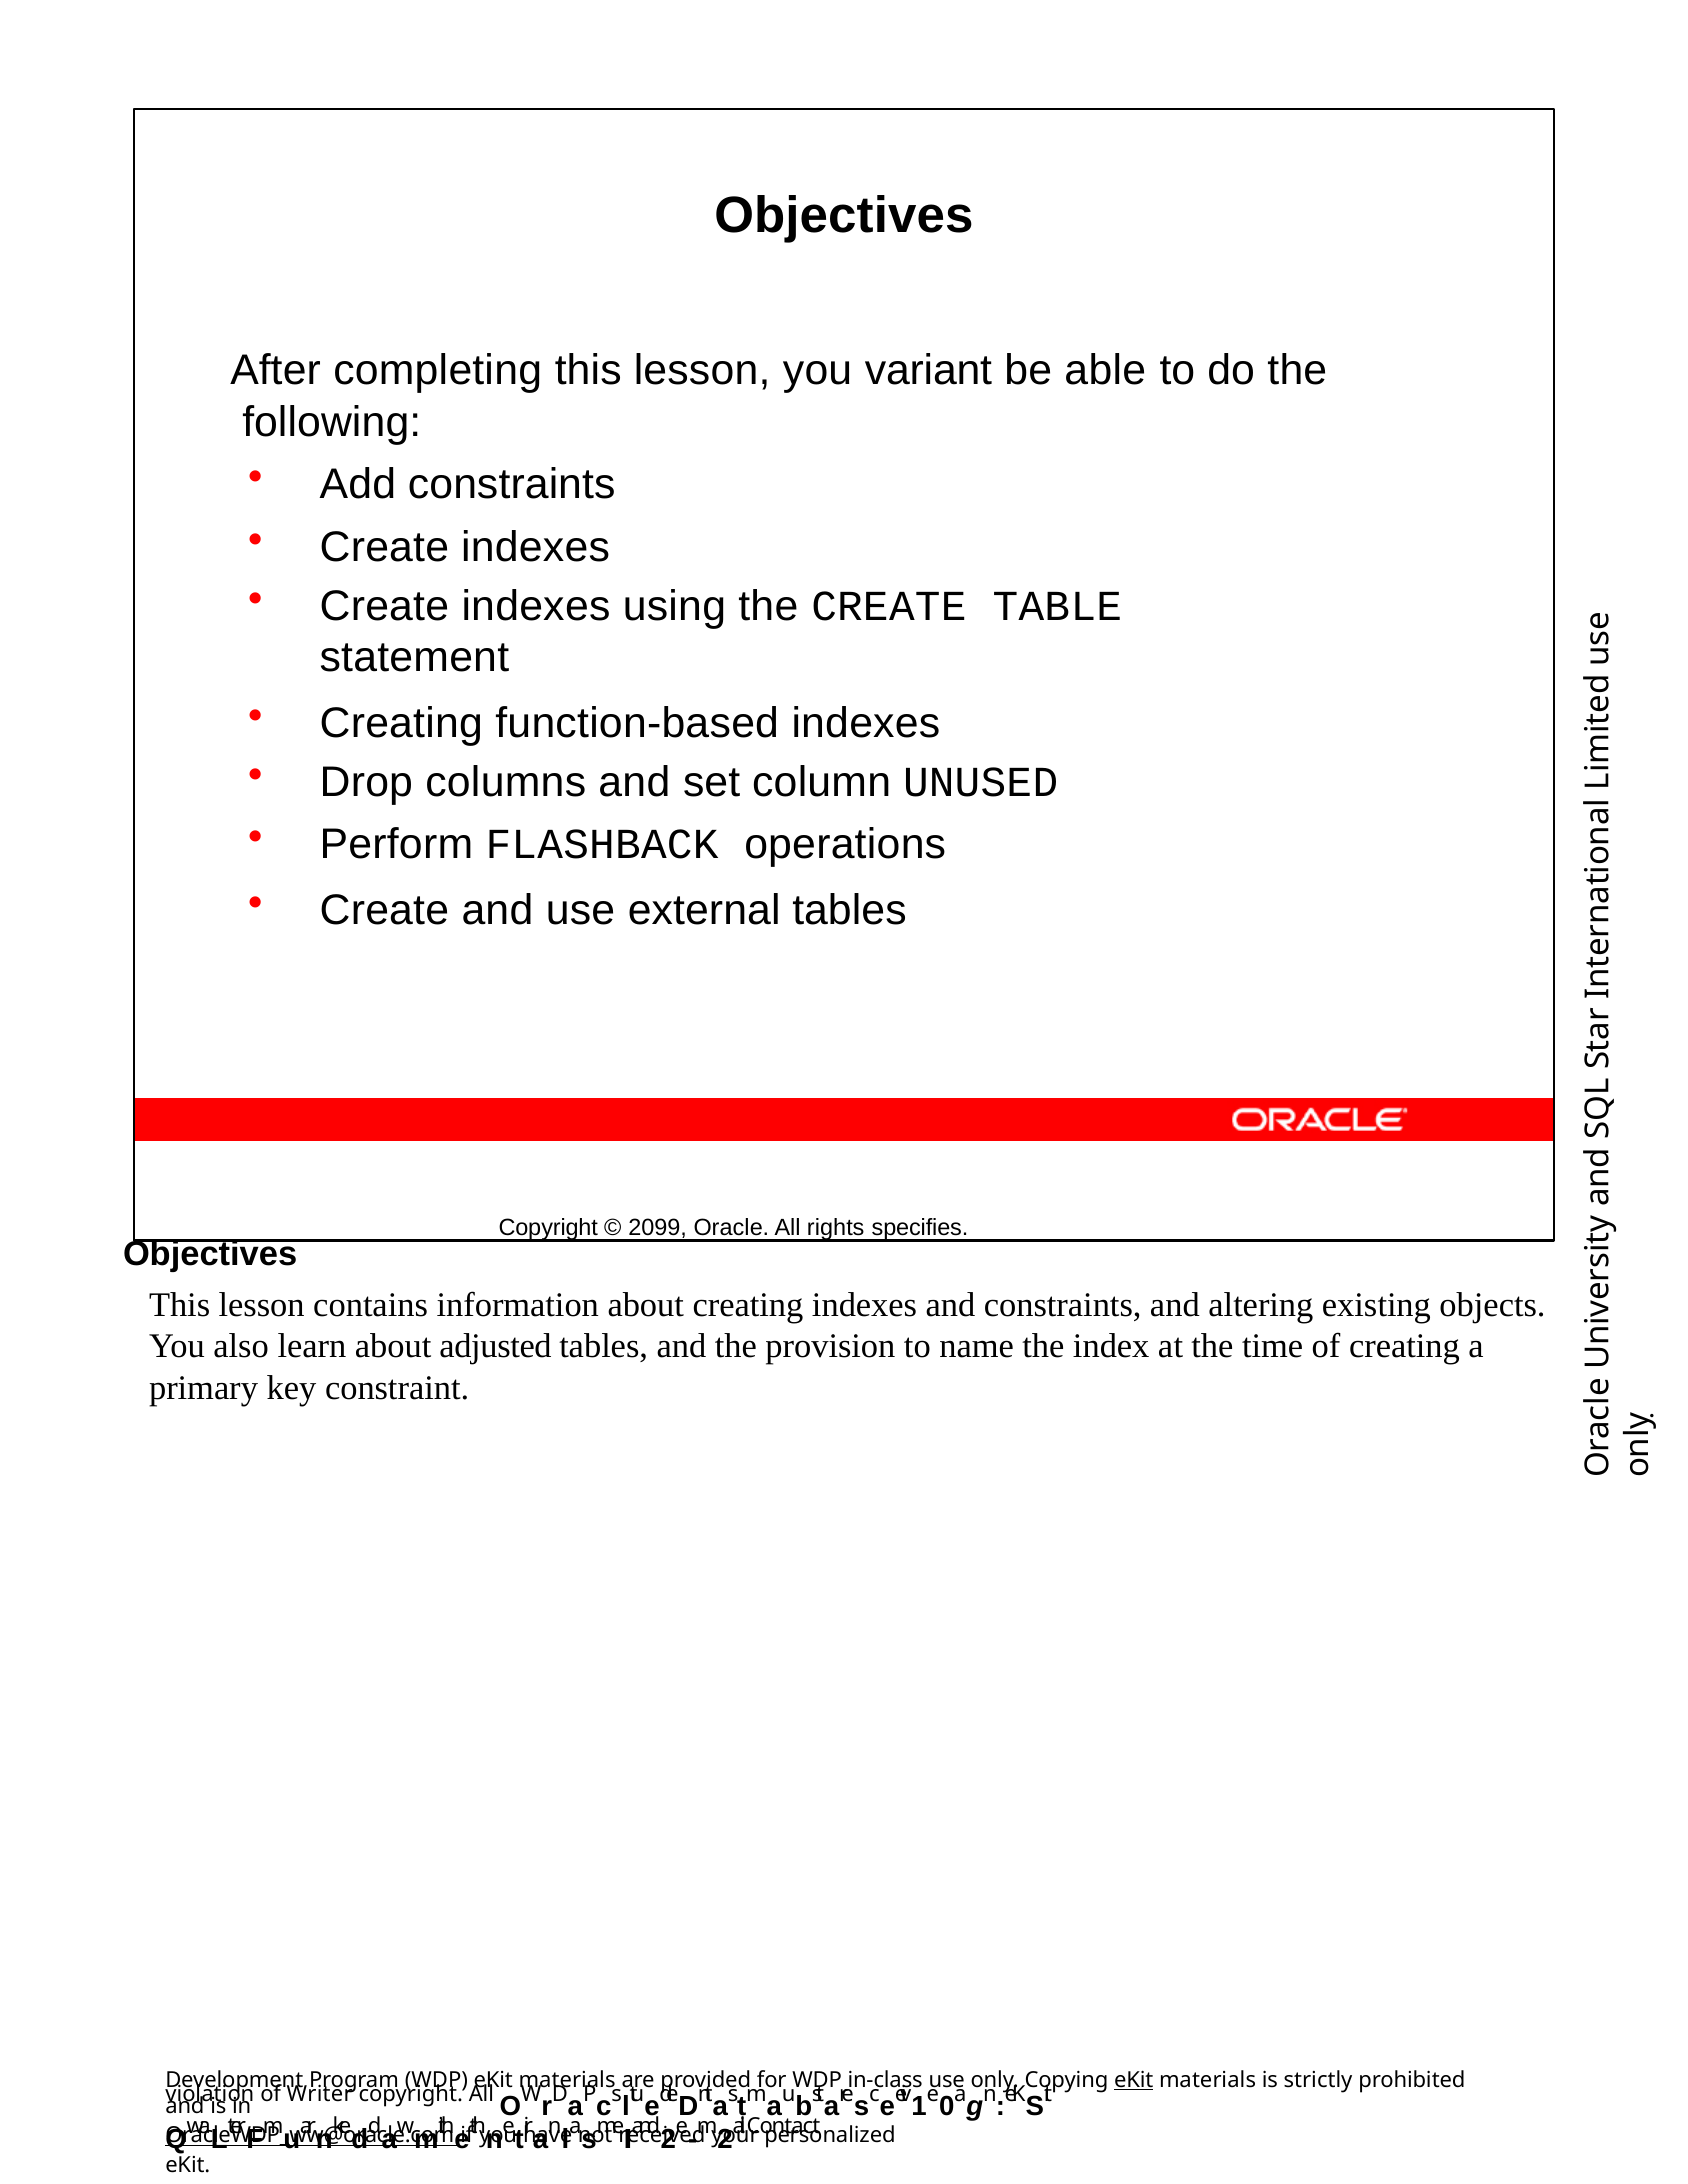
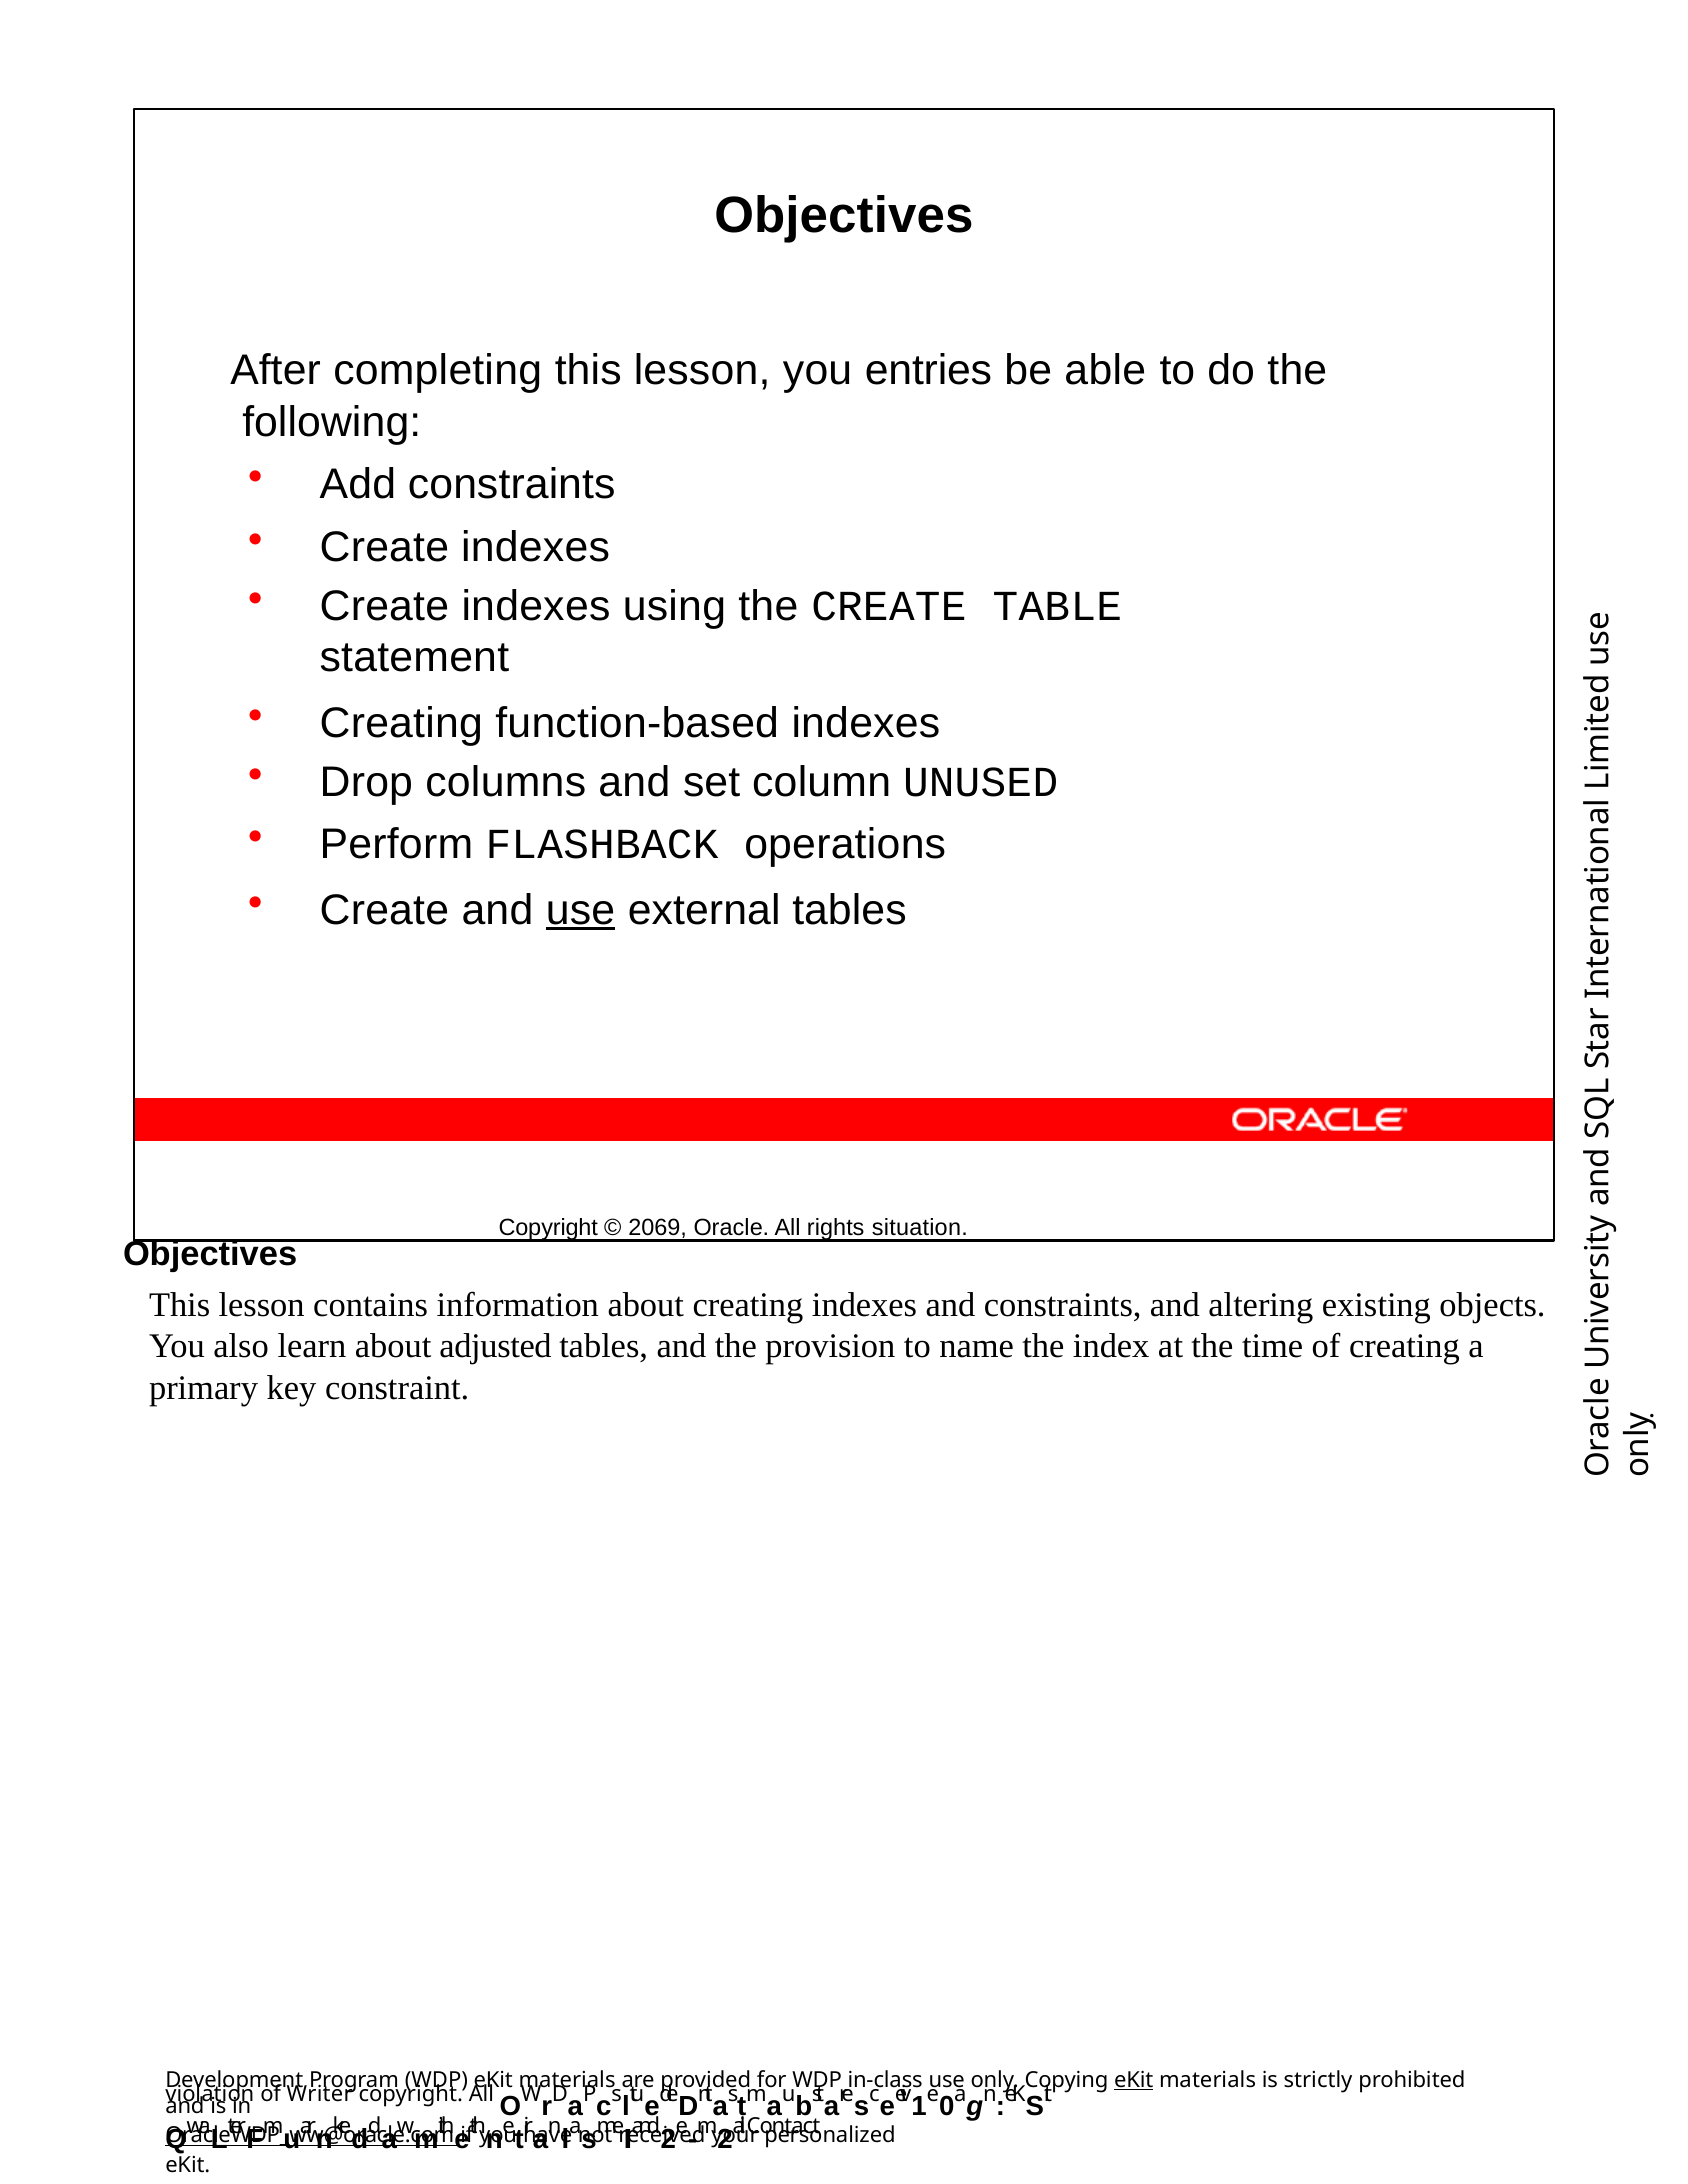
variant: variant -> entries (928, 371)
use underline: none -> present (580, 910)
2099: 2099 -> 2069 (658, 1228)
specifies: specifies -> situation (920, 1228)
